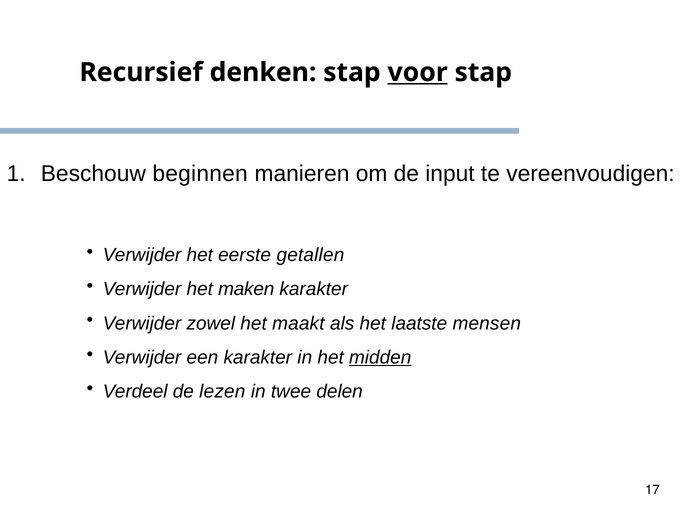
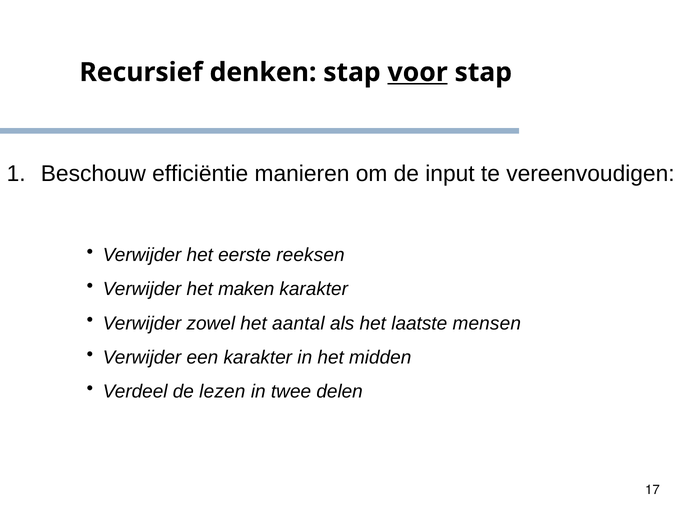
beginnen: beginnen -> efficiëntie (200, 174)
getallen: getallen -> reeksen (310, 255)
maakt: maakt -> aantal (298, 323)
midden underline: present -> none (380, 358)
